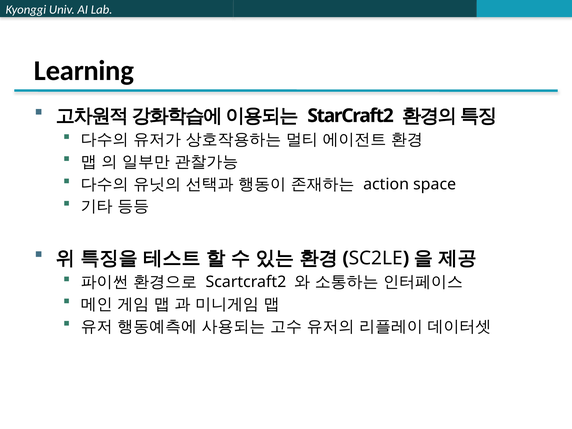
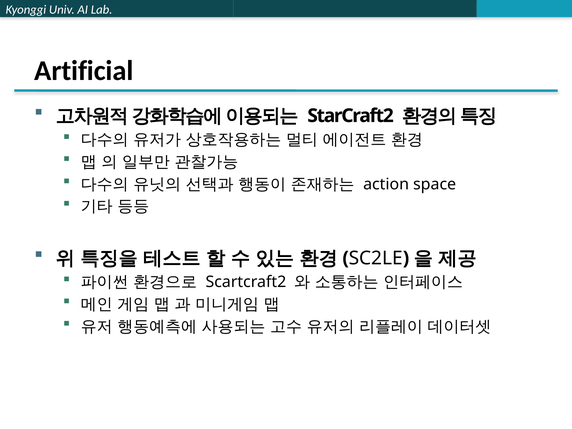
Learning: Learning -> Artificial (84, 71)
